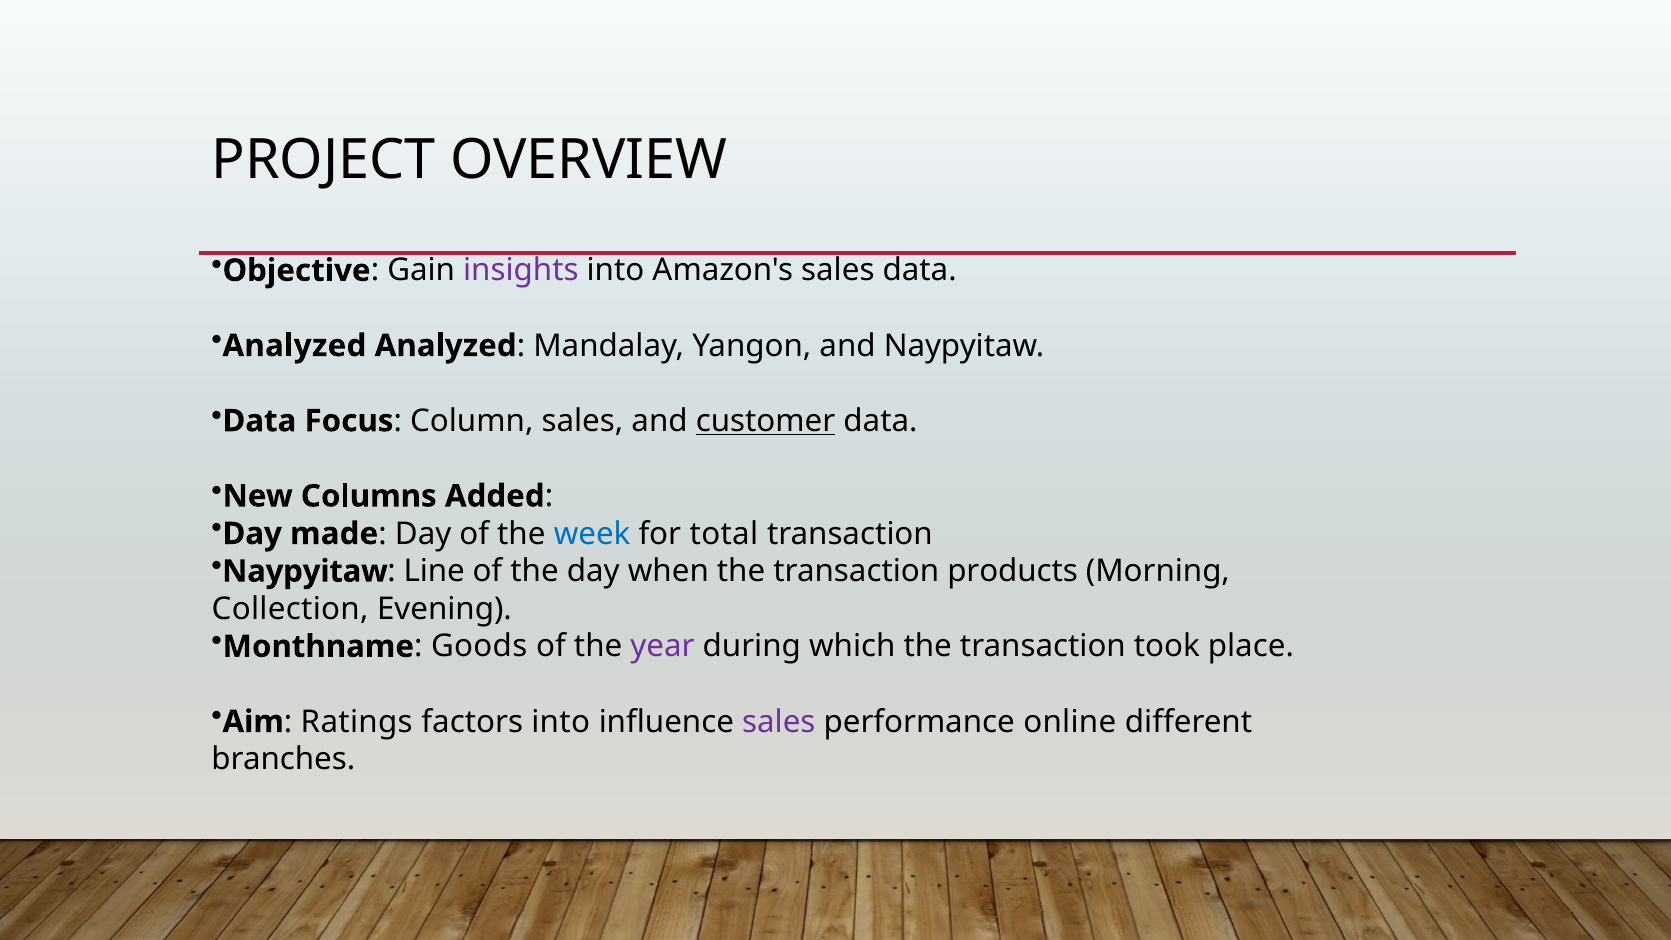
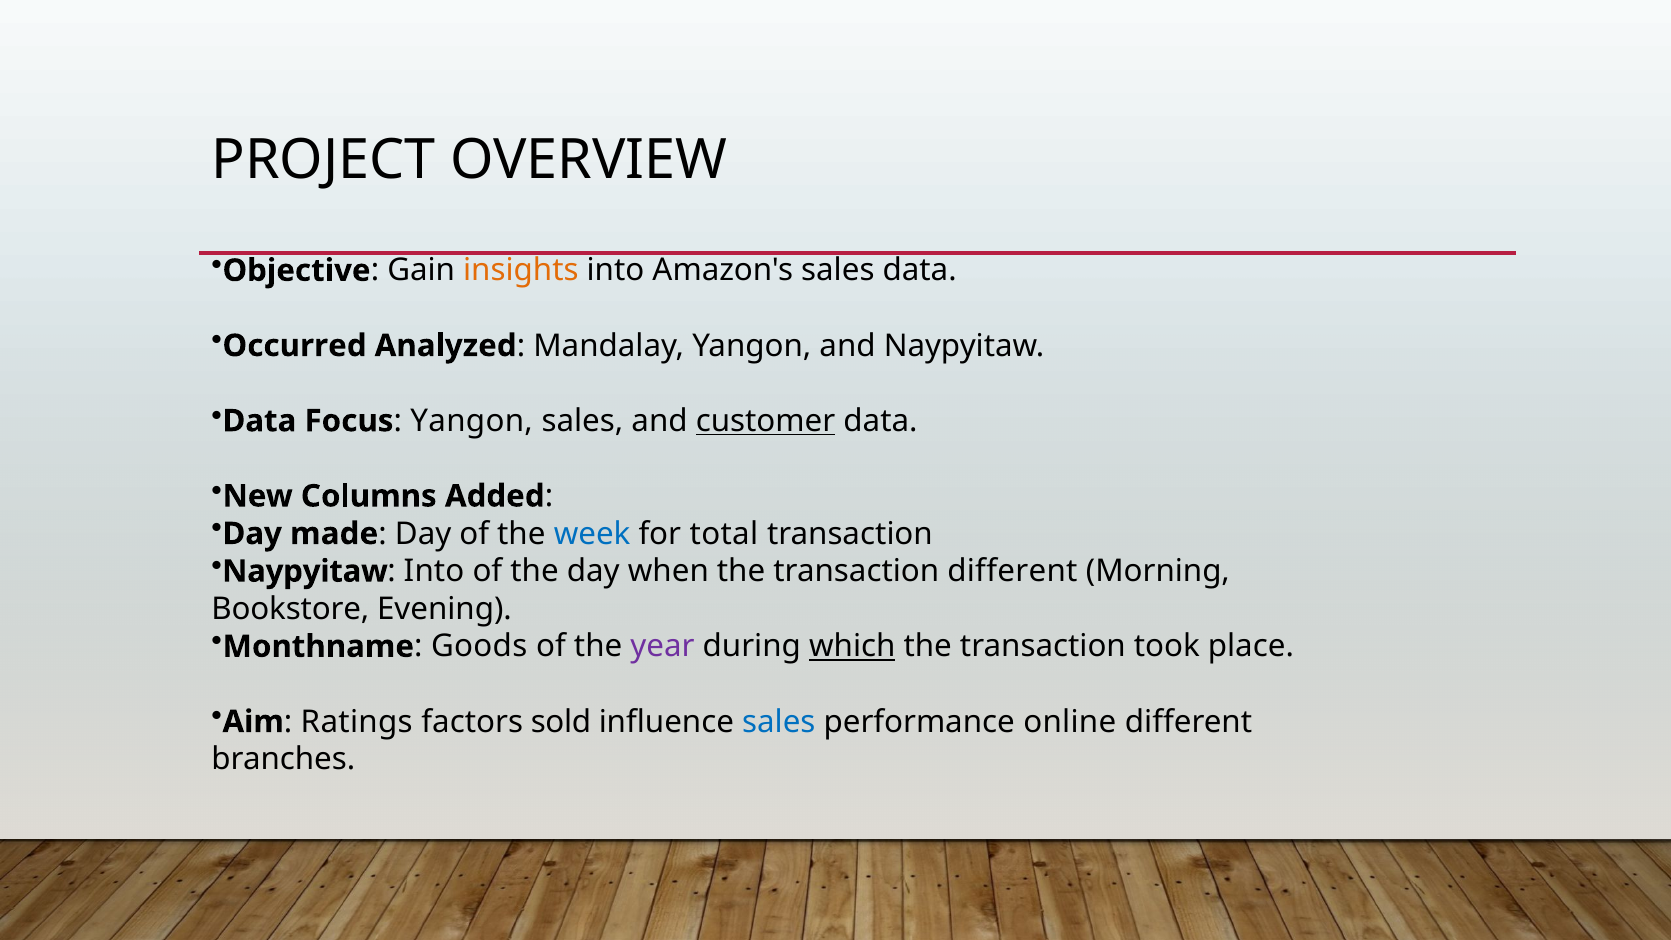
insights colour: purple -> orange (521, 271)
Analyzed: Analyzed -> Occurred (295, 346)
Column: Column -> Yangon (472, 421)
Line: Line -> Into (434, 571)
transaction products: products -> different (1012, 571)
Collection: Collection -> Bookstore (290, 609)
which underline: none -> present (852, 647)
factors into: into -> sold (561, 722)
sales colour: purple -> blue (779, 722)
